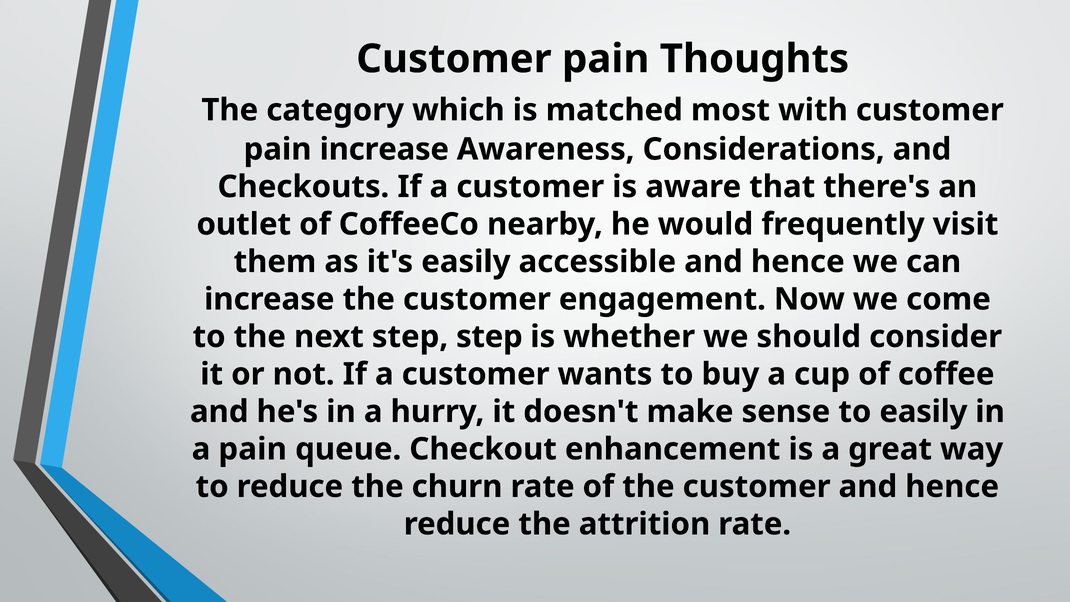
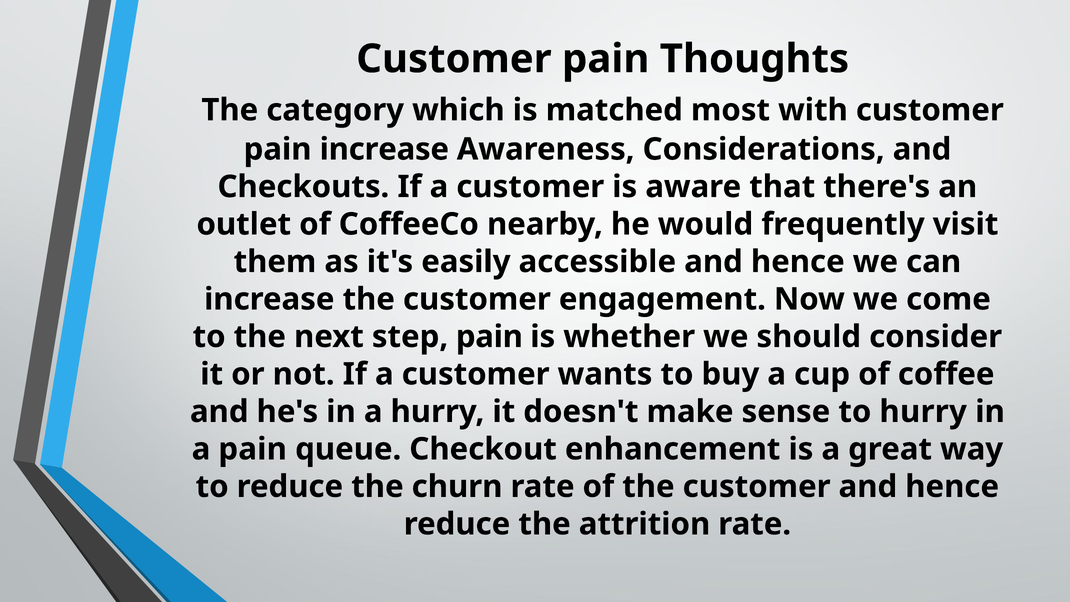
step step: step -> pain (489, 337)
to easily: easily -> hurry (923, 412)
